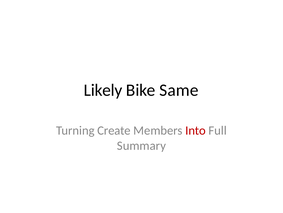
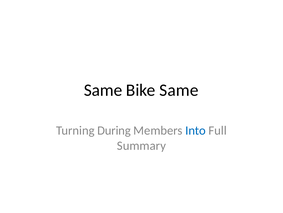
Likely: Likely -> Same (103, 90)
Create: Create -> During (114, 130)
Into colour: red -> blue (196, 130)
